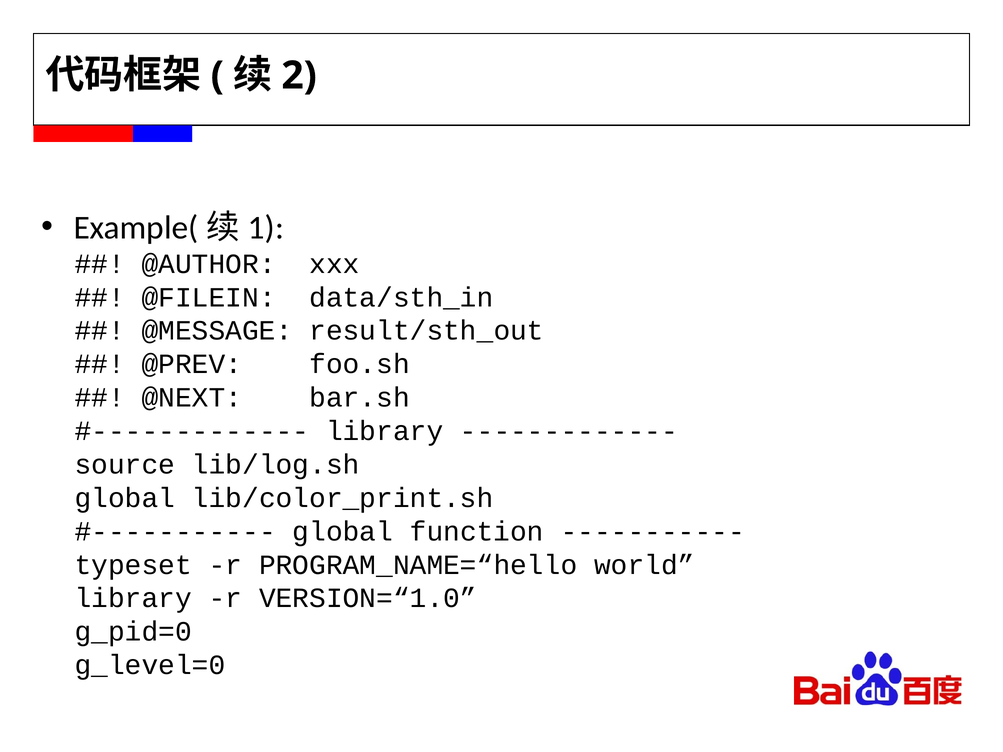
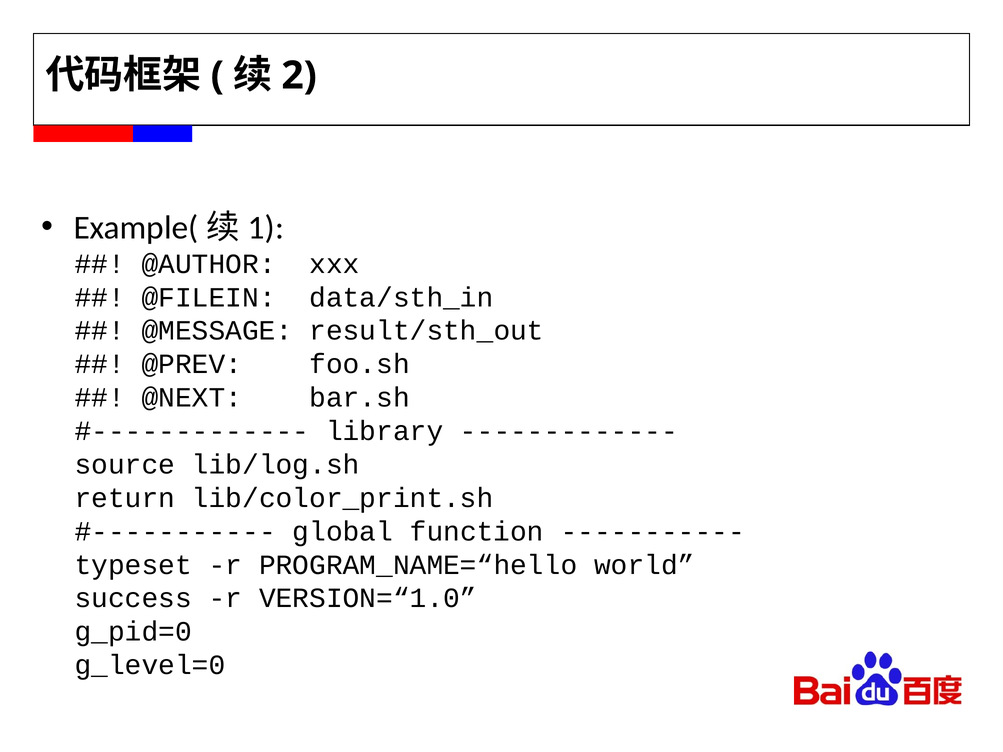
global: global -> return (125, 498)
library: library -> success (133, 598)
